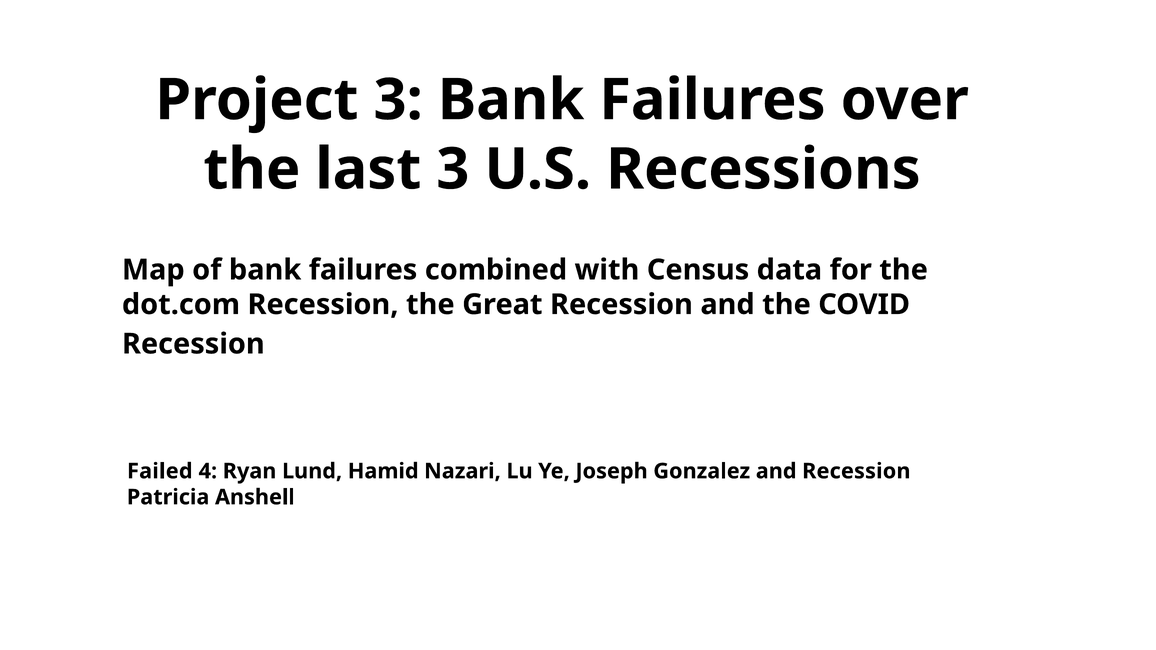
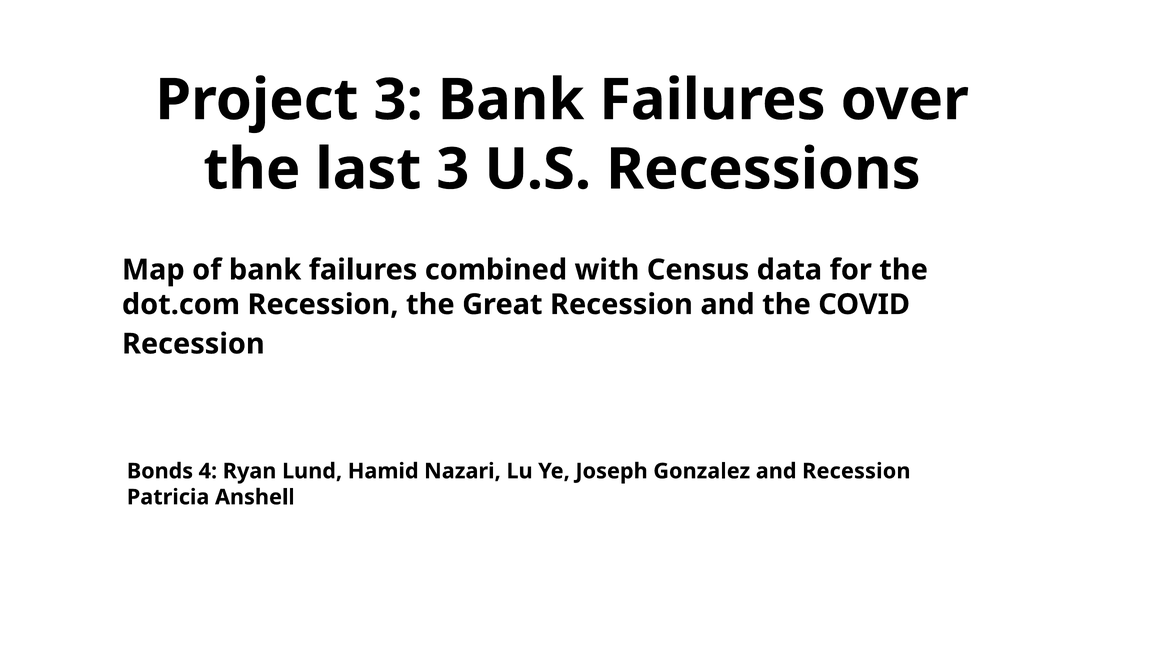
Failed: Failed -> Bonds (160, 471)
